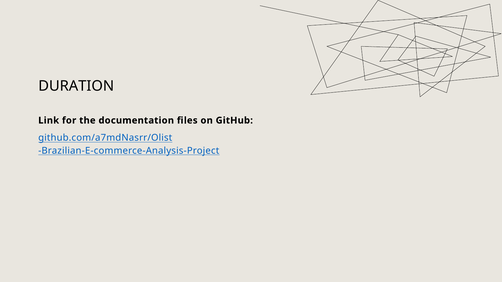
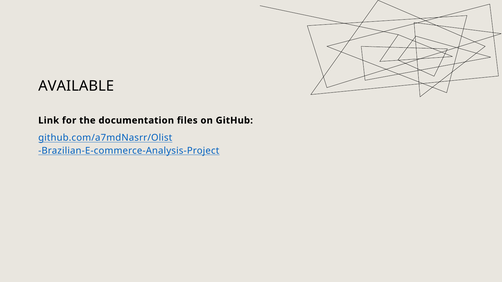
DURATION: DURATION -> AVAILABLE (76, 86)
